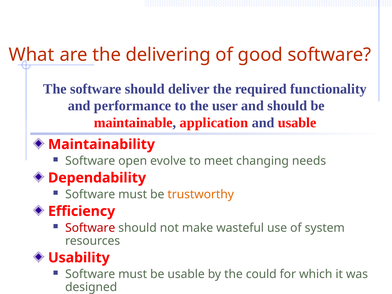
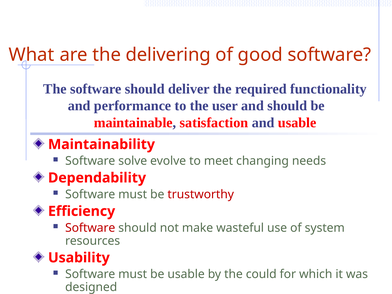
application: application -> satisfaction (214, 123)
open: open -> solve (133, 161)
trustworthy colour: orange -> red (201, 194)
